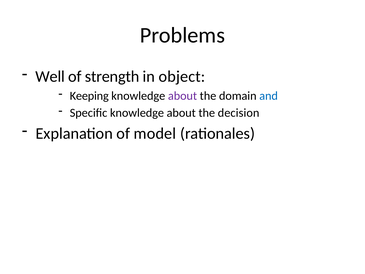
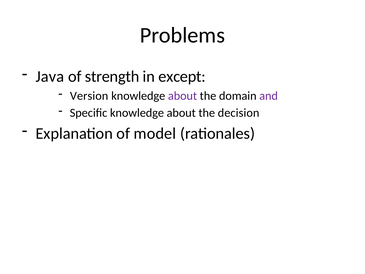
Well: Well -> Java (50, 77)
object: object -> except (182, 77)
Keeping: Keeping -> Version (89, 96)
and colour: blue -> purple (269, 96)
